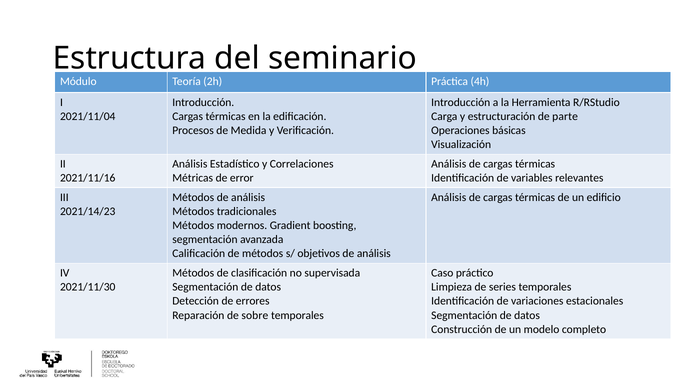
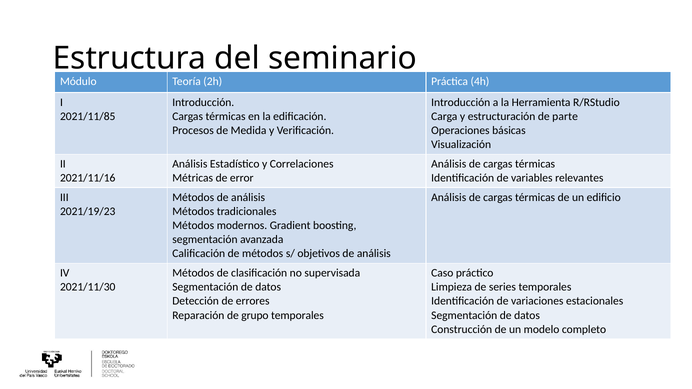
2021/11/04: 2021/11/04 -> 2021/11/85 (88, 116)
2021/14/23: 2021/14/23 -> 2021/19/23 (88, 211)
sobre: sobre -> grupo (255, 315)
